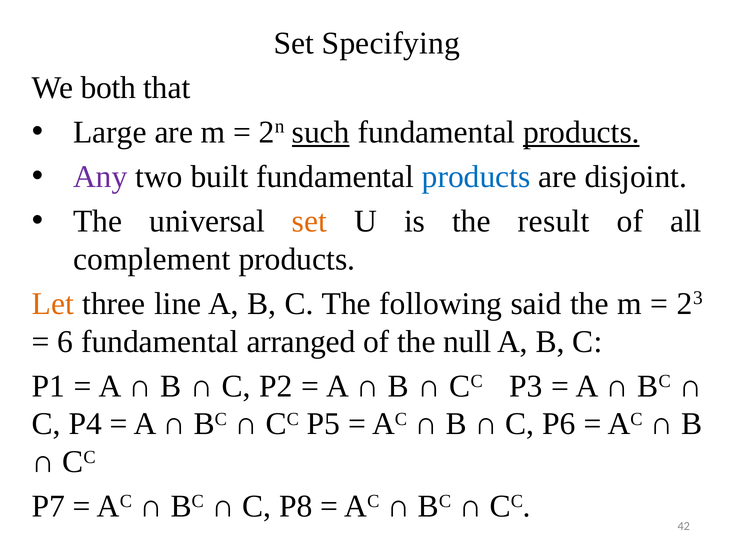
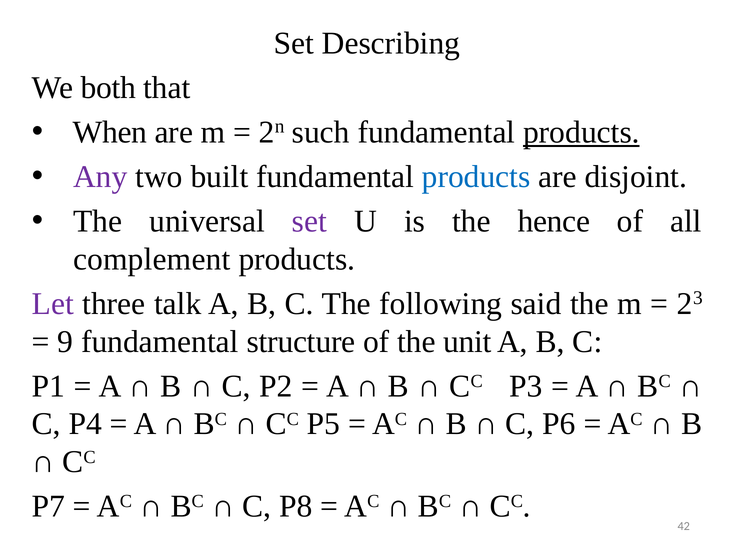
Specifying: Specifying -> Describing (391, 43)
Large: Large -> When (110, 132)
such underline: present -> none (321, 132)
set colour: orange -> purple (309, 221)
result: result -> hence (554, 221)
Let colour: orange -> purple (53, 304)
line: line -> talk (178, 304)
6: 6 -> 9 (65, 341)
arranged: arranged -> structure (301, 341)
null: null -> unit (467, 341)
